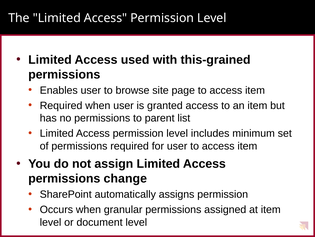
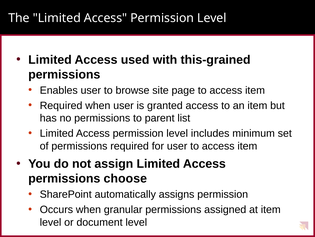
change: change -> choose (125, 178)
